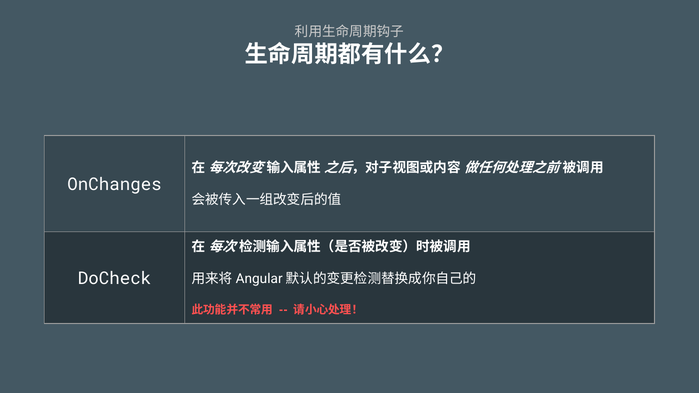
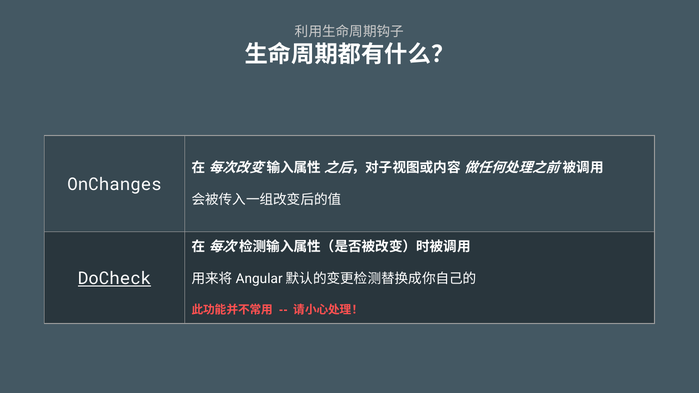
DoCheck underline: none -> present (115, 279)
